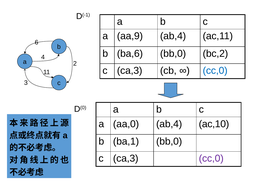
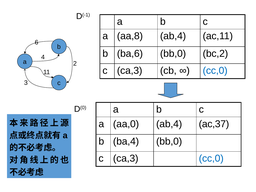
aa,9: aa,9 -> aa,8 (130, 36)
ac,10: ac,10 -> ac,37 (214, 124)
ba,1: ba,1 -> ba,4 (126, 141)
cc,0 colour: purple -> blue (211, 158)
